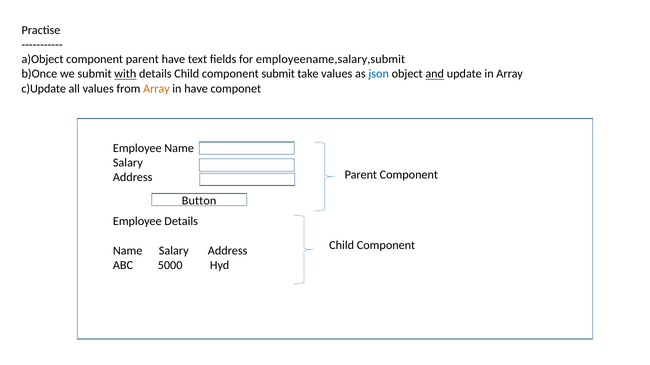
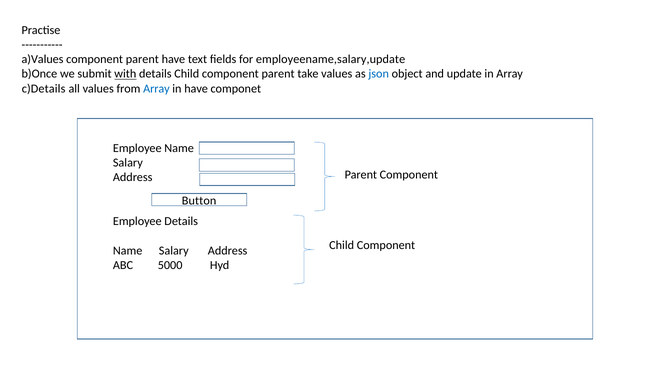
a)Object: a)Object -> a)Values (43, 59)
employeename,salary,submit: employeename,salary,submit -> employeename,salary,update (331, 59)
Child component submit: submit -> parent (278, 74)
and underline: present -> none (435, 74)
c)Update: c)Update -> c)Details (44, 89)
Array colour: orange -> blue (156, 89)
